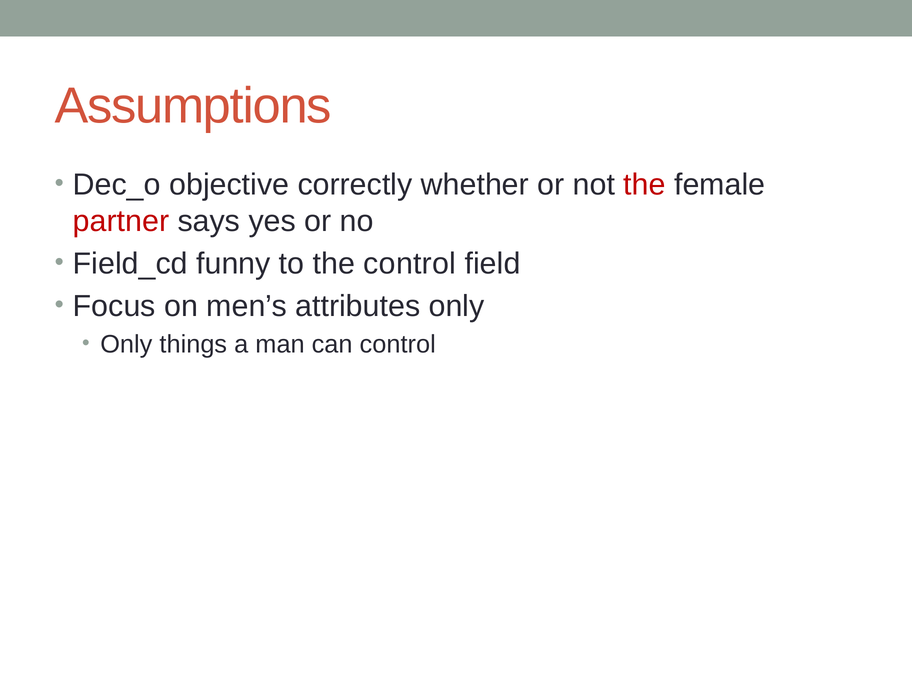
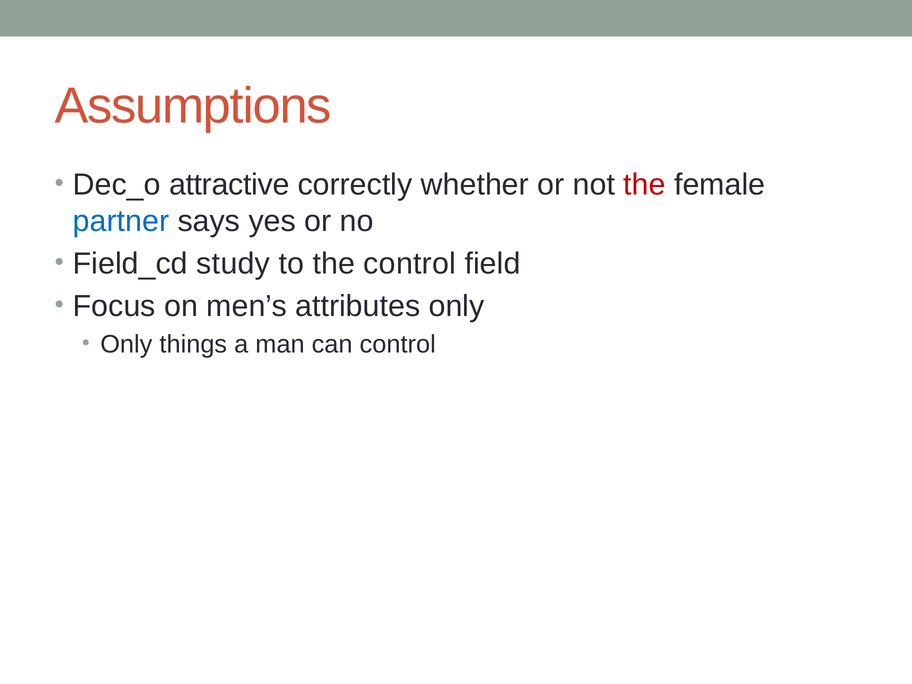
objective: objective -> attractive (229, 185)
partner colour: red -> blue (121, 221)
funny: funny -> study (233, 264)
